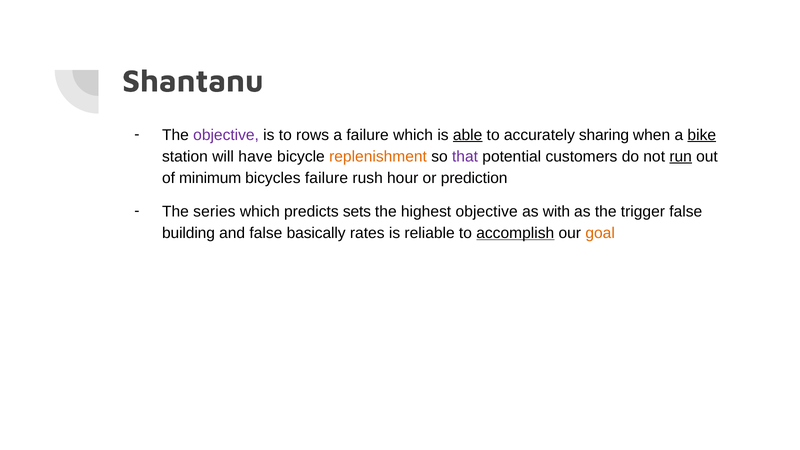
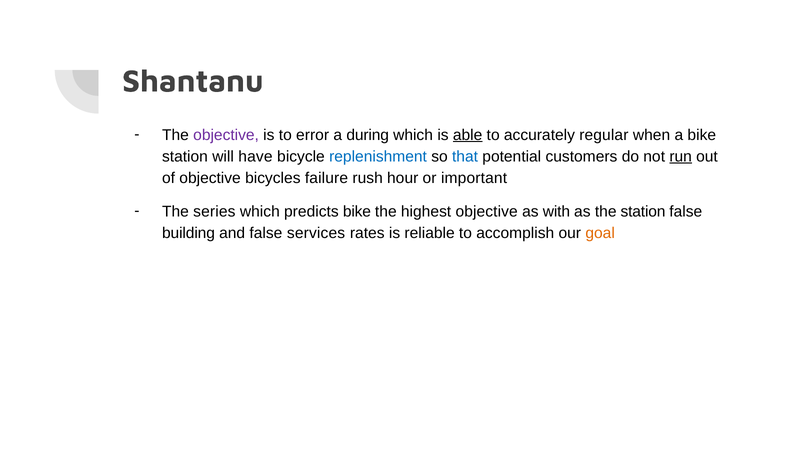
rows: rows -> error (313, 135)
a failure: failure -> during (368, 135)
sharing: sharing -> regular (604, 135)
bike underline: present -> none (702, 135)
replenishment colour: orange -> blue (378, 156)
that colour: purple -> blue (465, 156)
of minimum: minimum -> objective (210, 178)
prediction: prediction -> important (474, 178)
predicts sets: sets -> bike (357, 212)
the trigger: trigger -> station (643, 212)
basically: basically -> services (316, 233)
accomplish underline: present -> none (515, 233)
